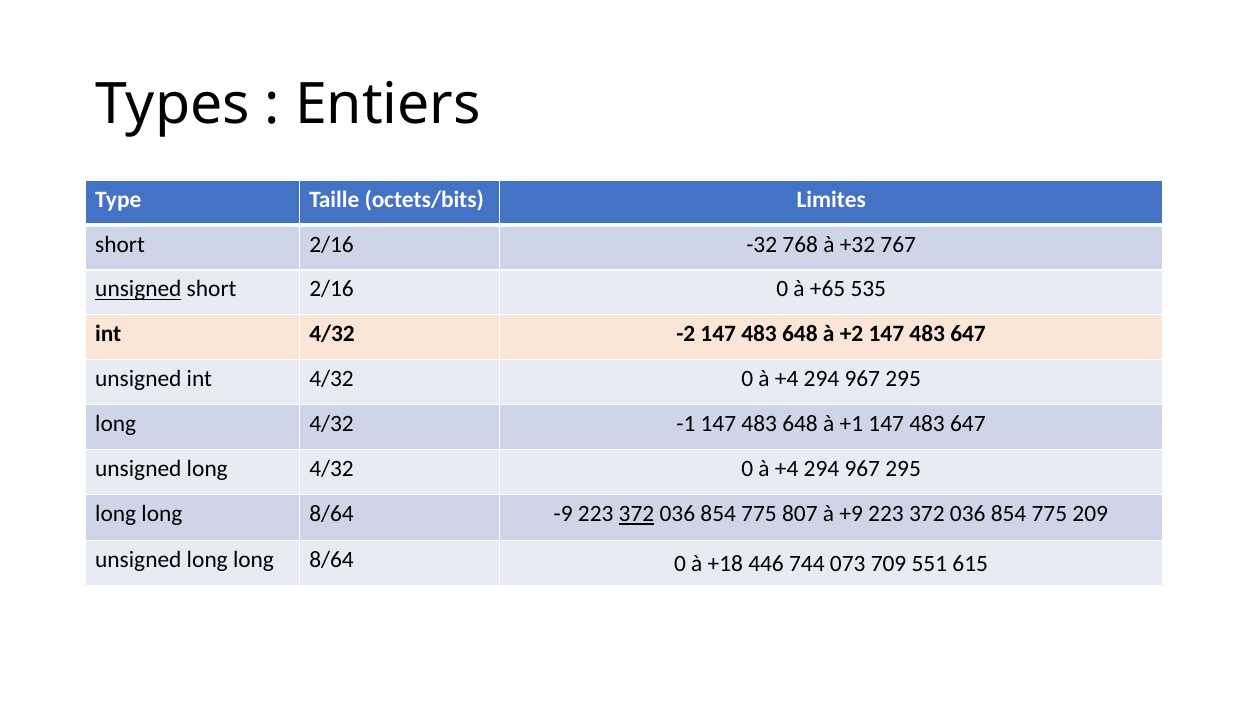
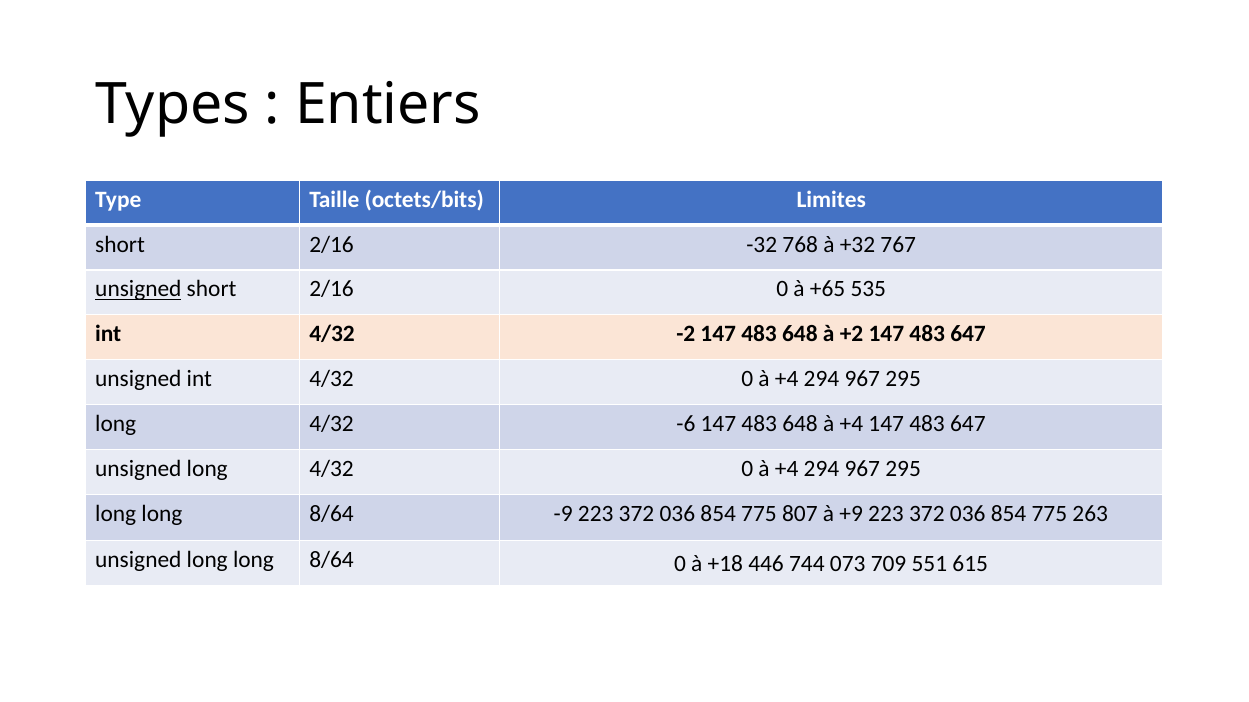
-1: -1 -> -6 (686, 424)
648 à +1: +1 -> +4 (851, 424)
372 underline: present -> none (637, 514)
209: 209 -> 263 (1090, 514)
